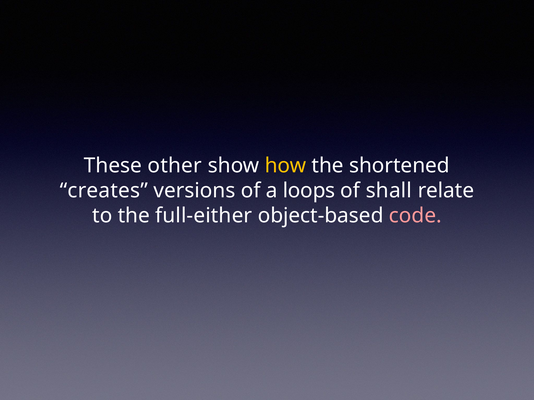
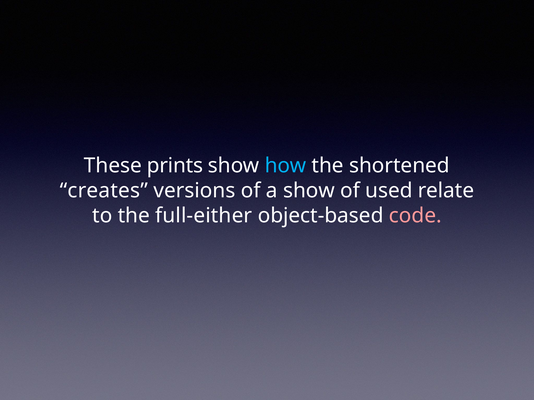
other: other -> prints (175, 166)
how colour: yellow -> light blue (285, 166)
a loops: loops -> show (309, 191)
shall: shall -> used (389, 191)
